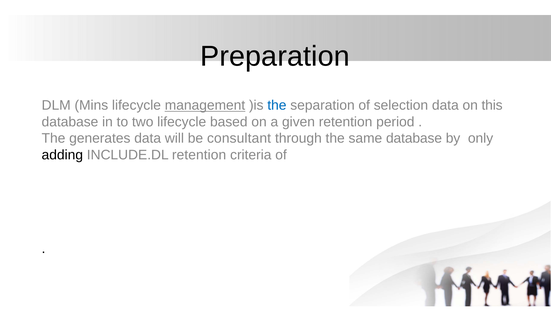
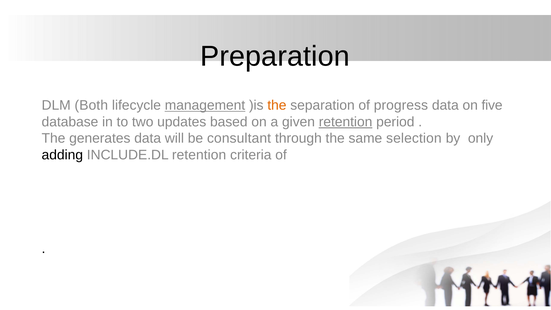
Mins: Mins -> Both (91, 105)
the colour: blue -> orange (277, 105)
selection: selection -> progress (401, 105)
this: this -> five (492, 105)
two lifecycle: lifecycle -> updates (182, 122)
retention underline: none -> present (346, 122)
same database: database -> selection (414, 138)
